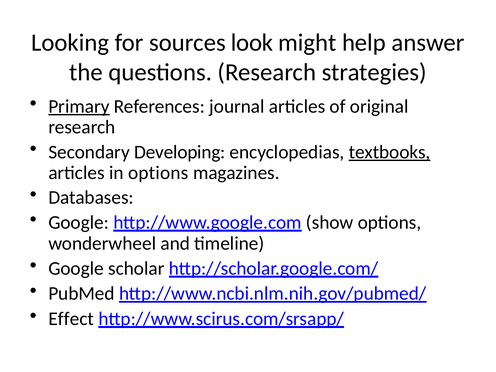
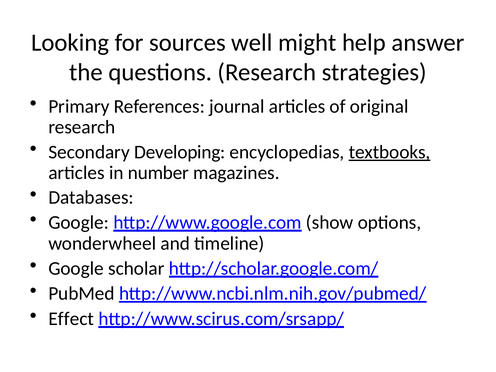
look: look -> well (252, 43)
Primary underline: present -> none (79, 106)
in options: options -> number (158, 173)
